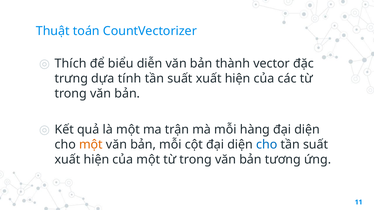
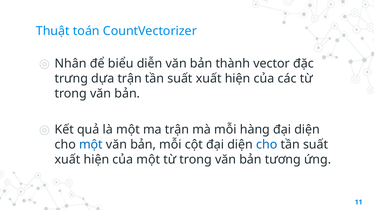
Thích: Thích -> Nhân (71, 64)
dựa tính: tính -> trận (130, 79)
một colour: orange -> blue (91, 145)
